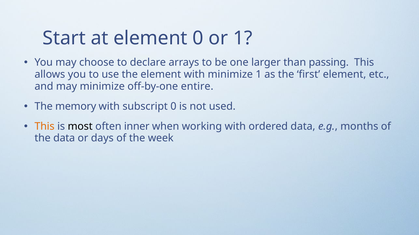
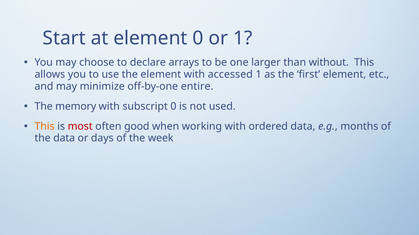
passing: passing -> without (329, 63)
with minimize: minimize -> accessed (230, 75)
most colour: black -> red (80, 127)
inner: inner -> good (137, 127)
